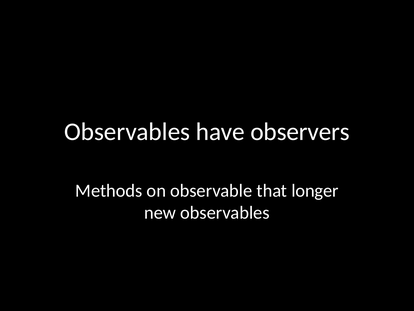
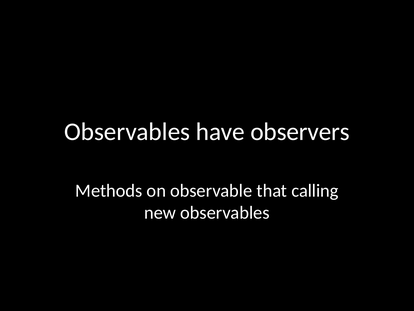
longer: longer -> calling (315, 190)
